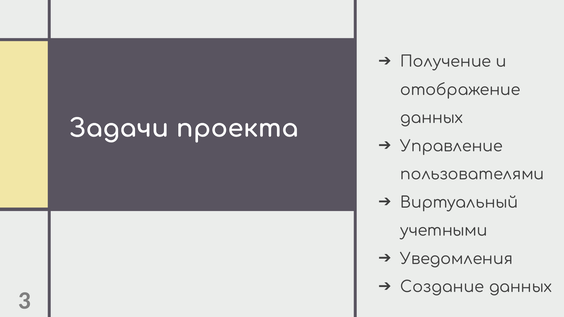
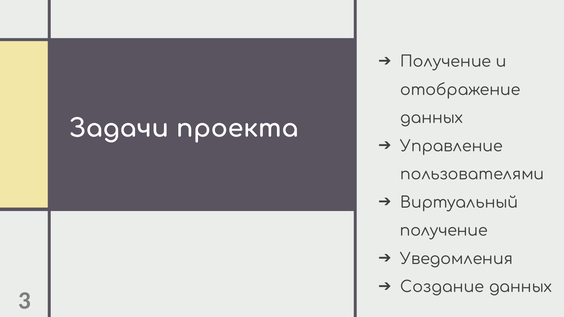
учетными: учетными -> получение (444, 231)
